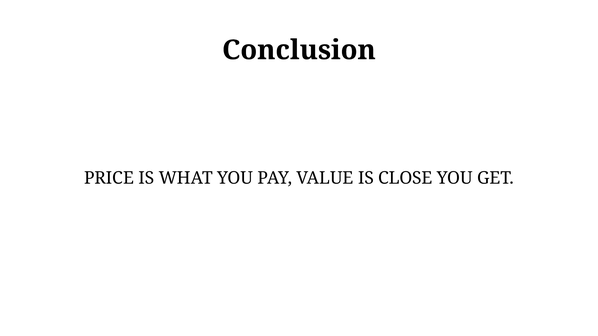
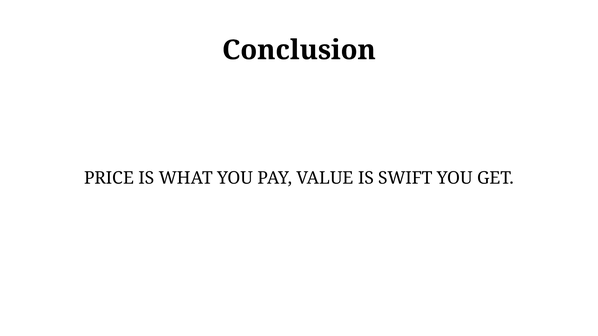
CLOSE: CLOSE -> SWIFT (405, 178)
